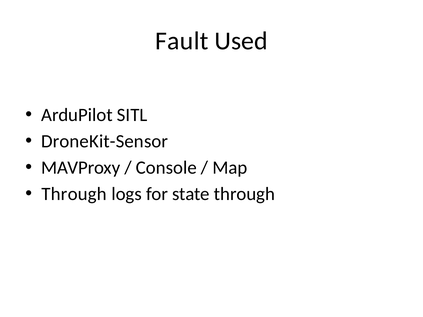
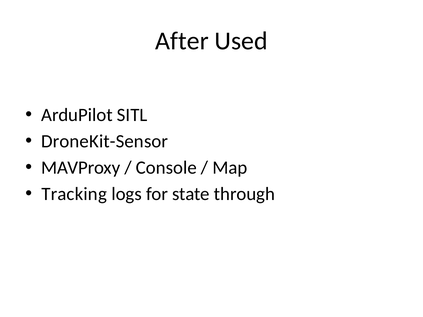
Fault: Fault -> After (182, 41)
Through: Through -> Tracking (74, 194)
